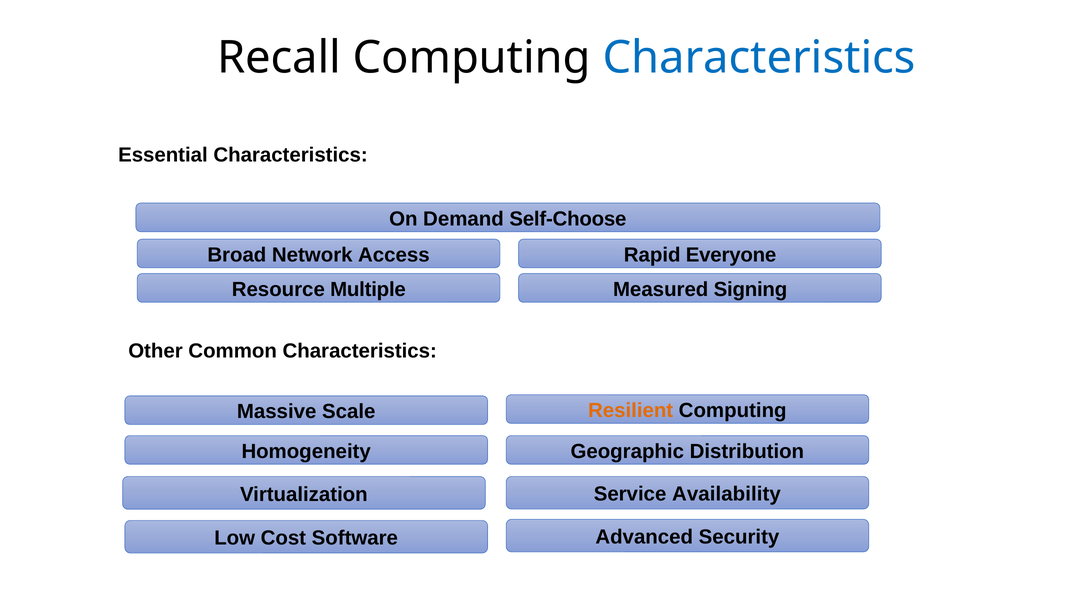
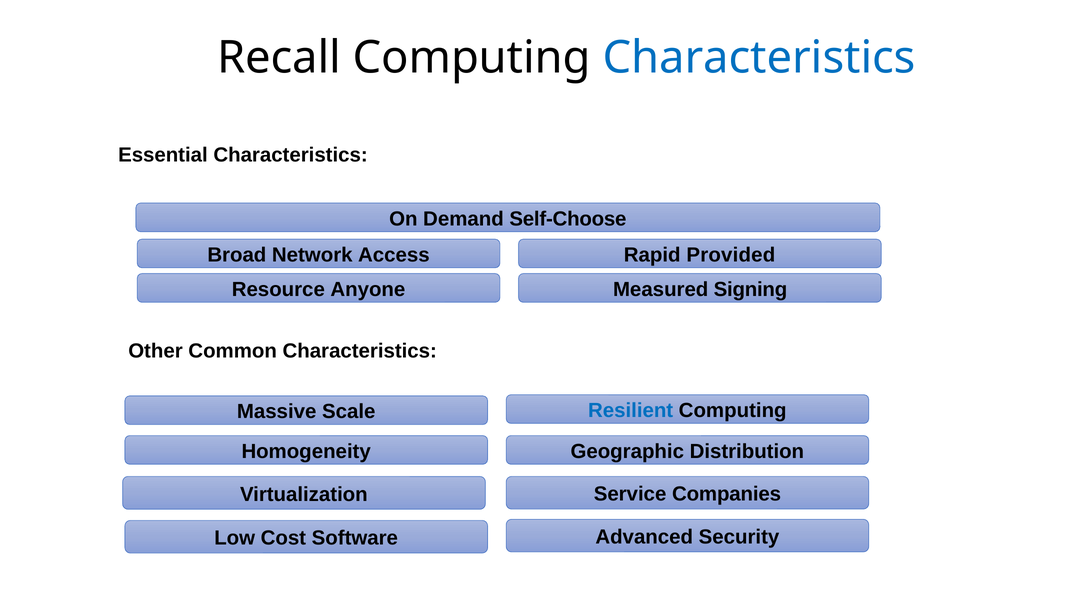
Everyone: Everyone -> Provided (731, 255)
Multiple: Multiple -> Anyone (368, 289)
Resilient colour: orange -> blue (631, 411)
Availability: Availability -> Companies (727, 494)
